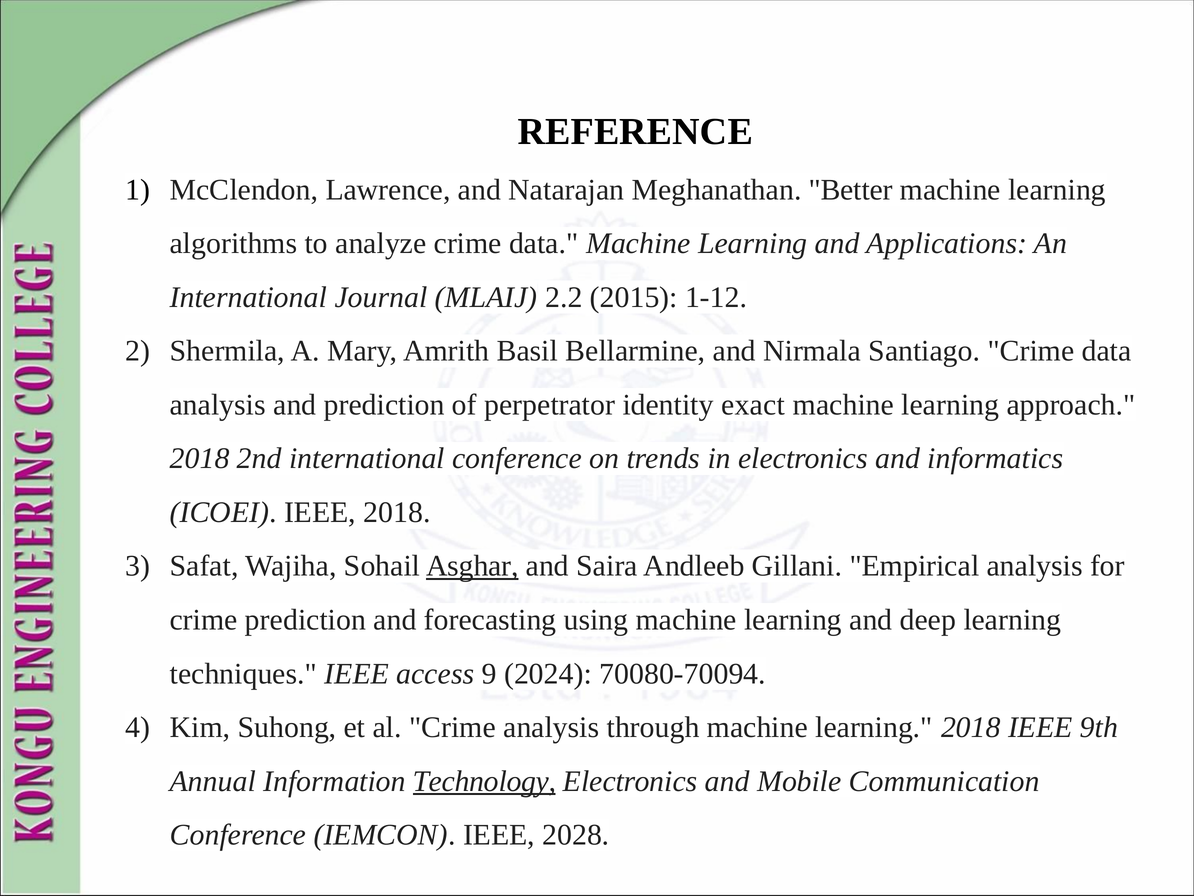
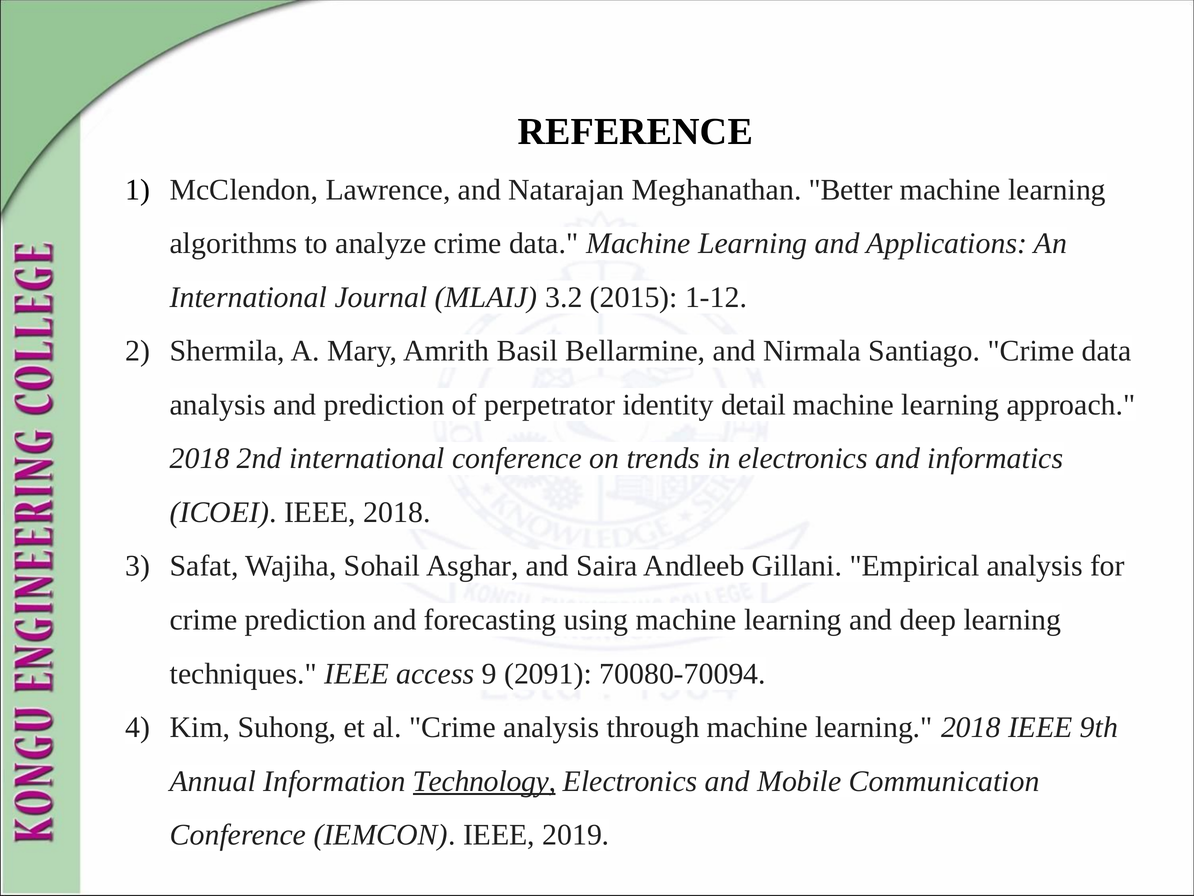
2.2: 2.2 -> 3.2 (564, 297)
exact: exact -> detail (753, 405)
Asghar underline: present -> none (472, 566)
2024: 2024 -> 2091 (548, 673)
2028: 2028 -> 2019 (576, 834)
